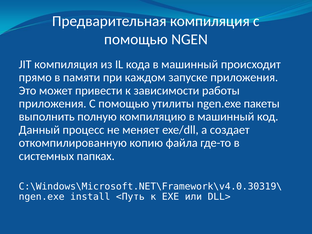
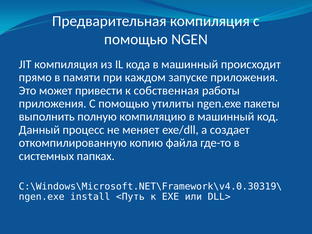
зависимости: зависимости -> собственная (166, 91)
